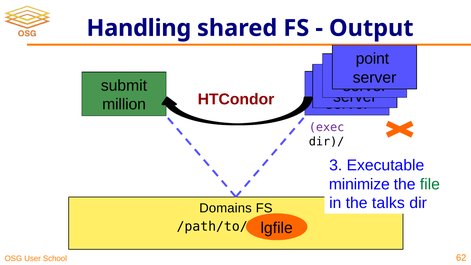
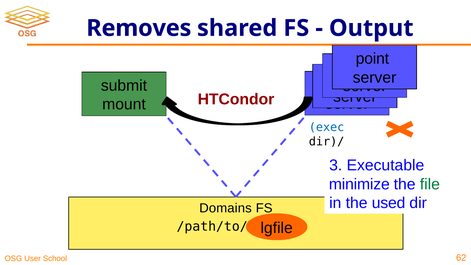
Handling: Handling -> Removes (139, 28)
million: million -> mount (124, 104)
exec colour: purple -> blue (327, 127)
talks: talks -> used (389, 203)
